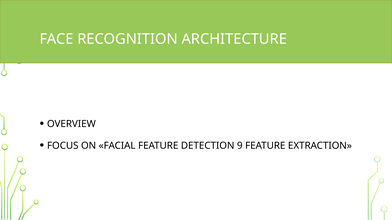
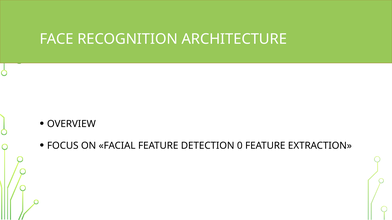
9: 9 -> 0 (240, 146)
